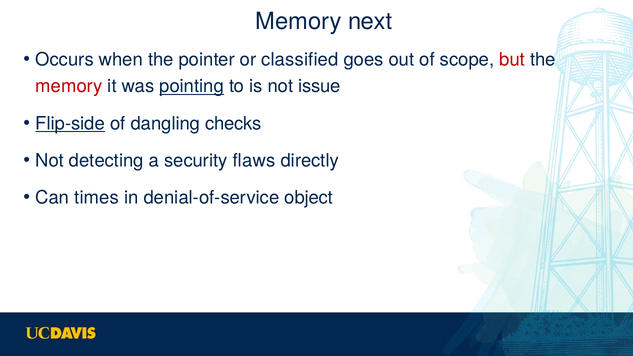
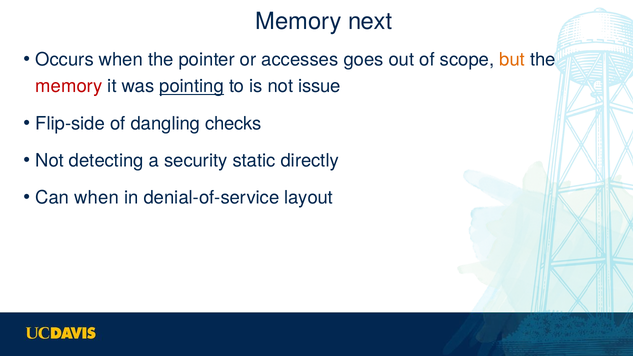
classified: classified -> accesses (300, 60)
but colour: red -> orange (512, 60)
Flip-side underline: present -> none (70, 123)
flaws: flaws -> static (254, 161)
Can times: times -> when (97, 198)
object: object -> layout (309, 198)
